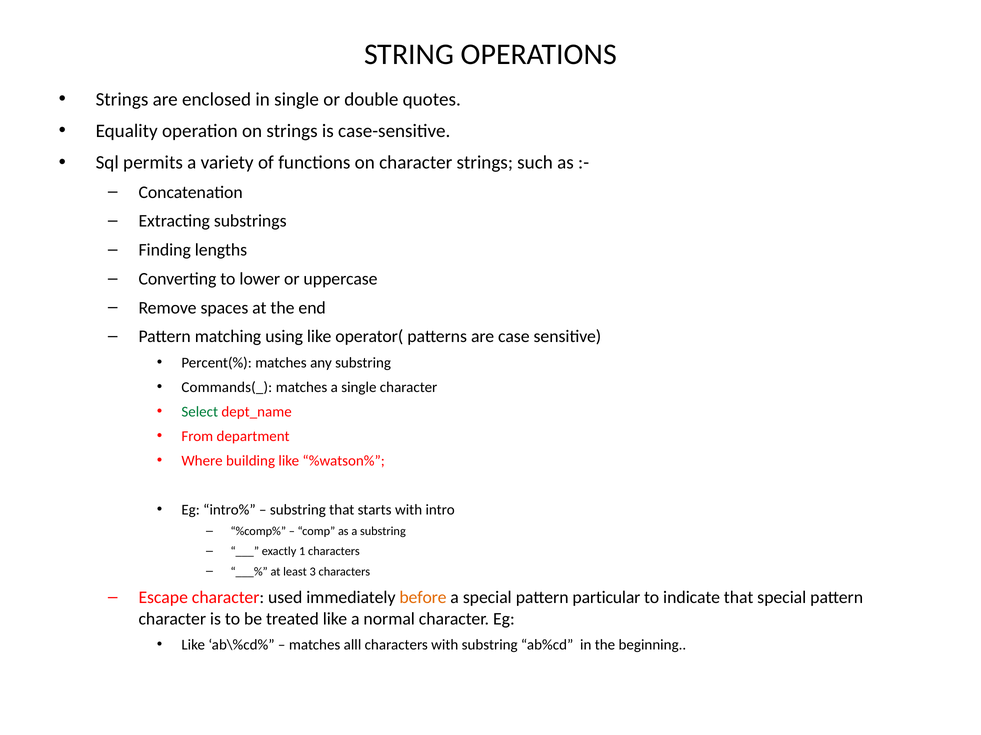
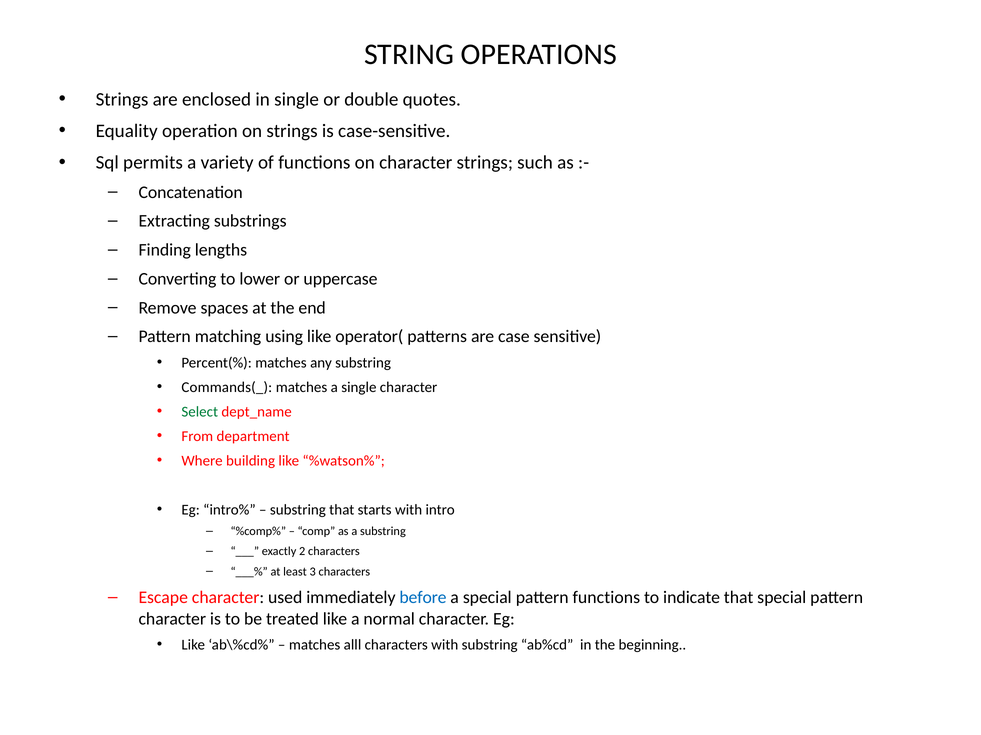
1: 1 -> 2 (302, 552)
before colour: orange -> blue (423, 598)
pattern particular: particular -> functions (606, 598)
